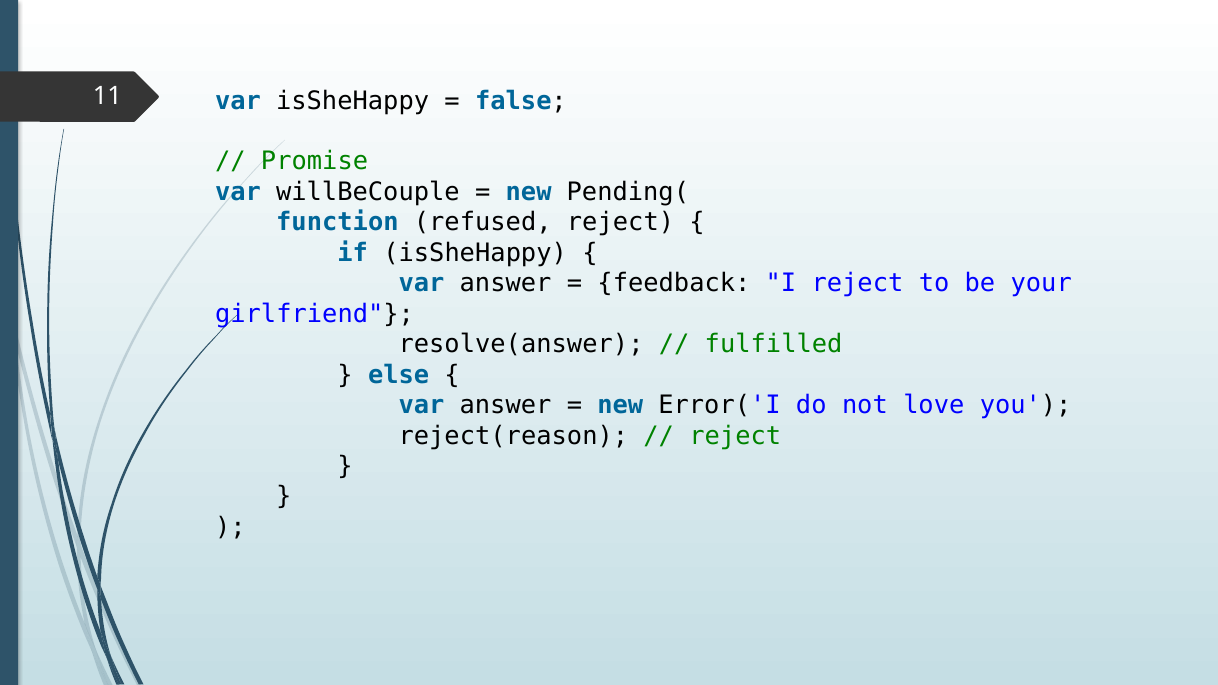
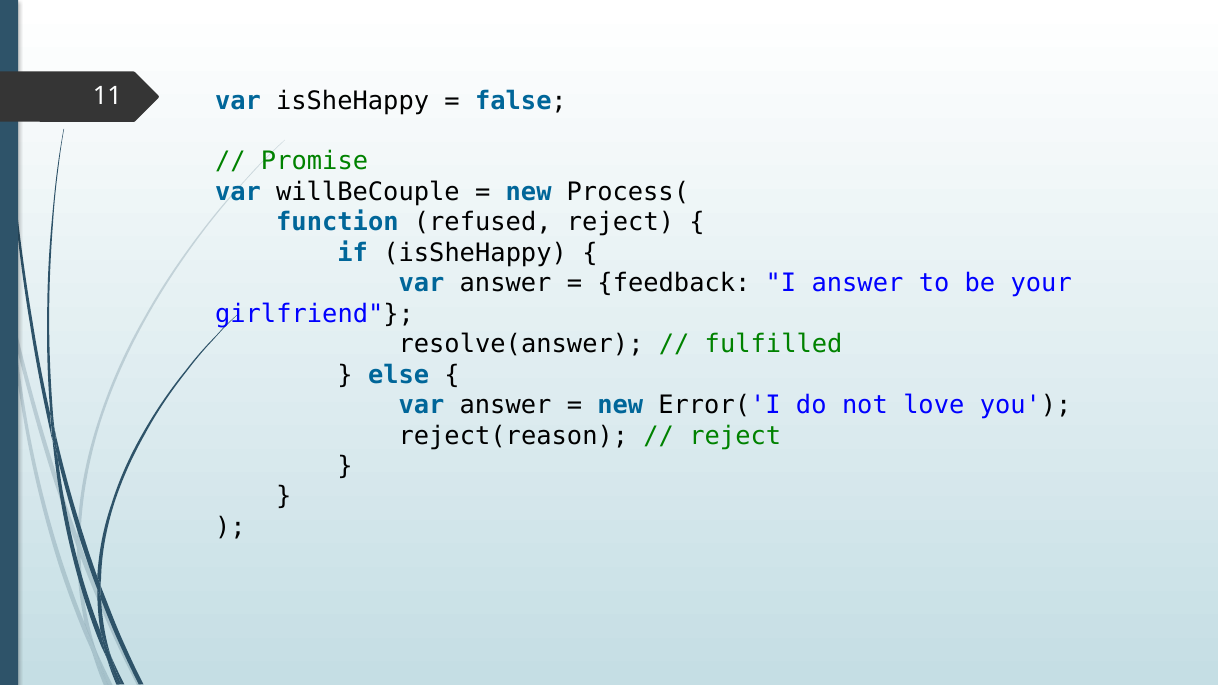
Pending(: Pending( -> Process( (628, 192)
I reject: reject -> answer (857, 283)
